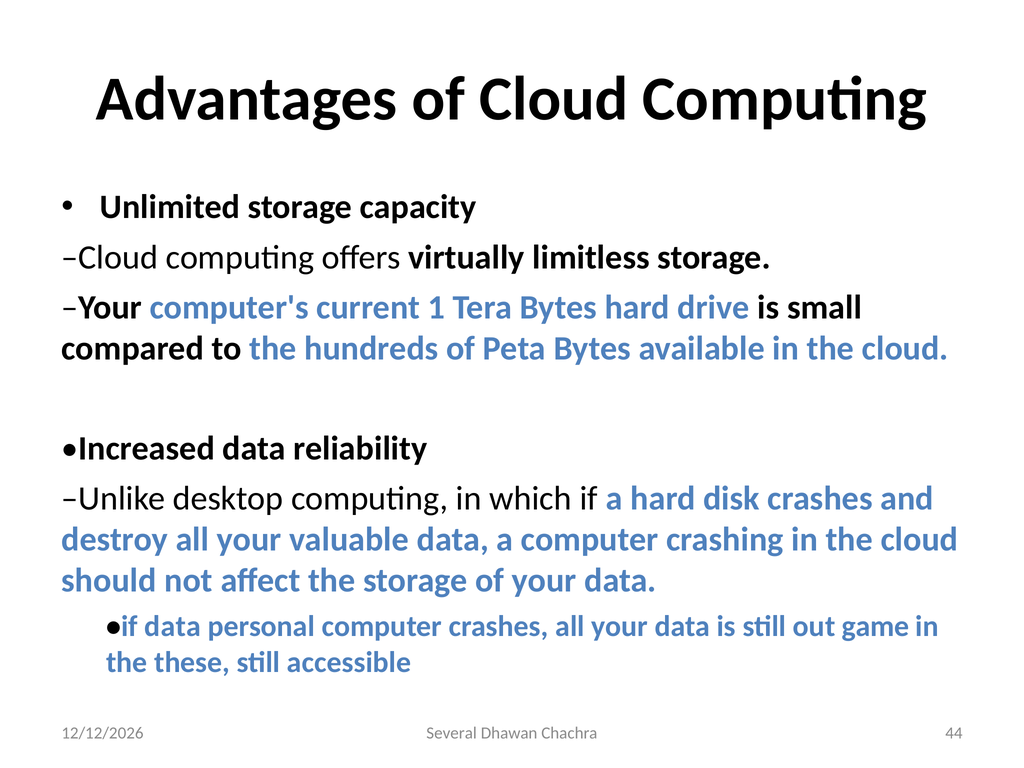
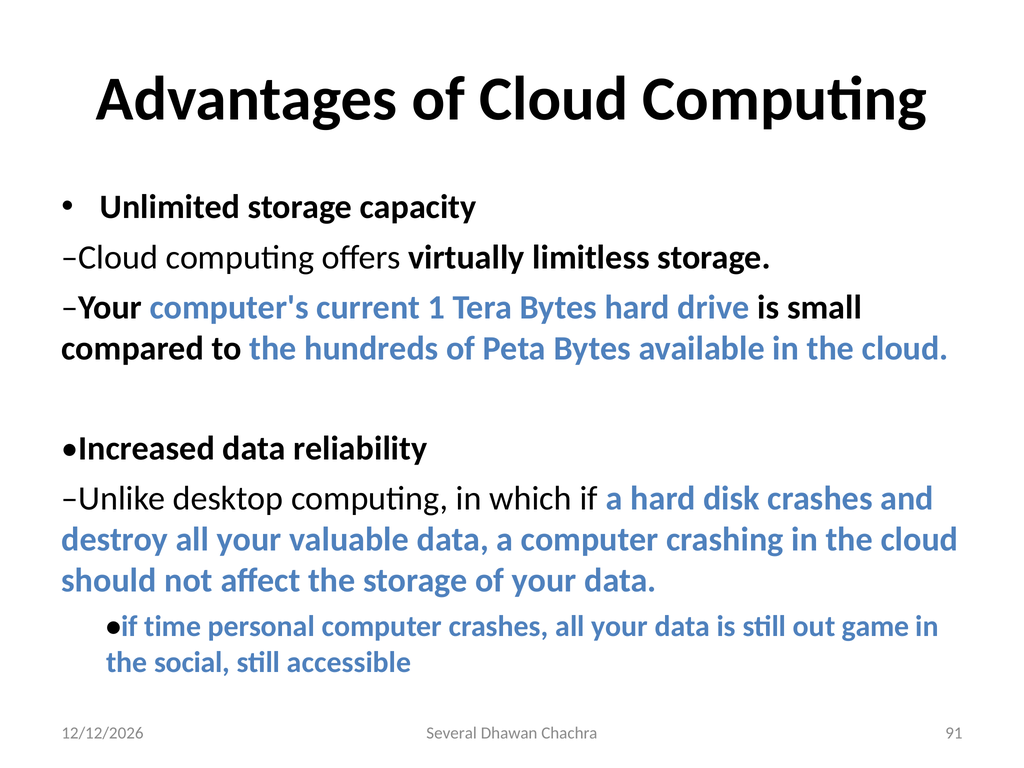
if data: data -> time (173, 627)
these: these -> social (192, 662)
44: 44 -> 91 (954, 733)
